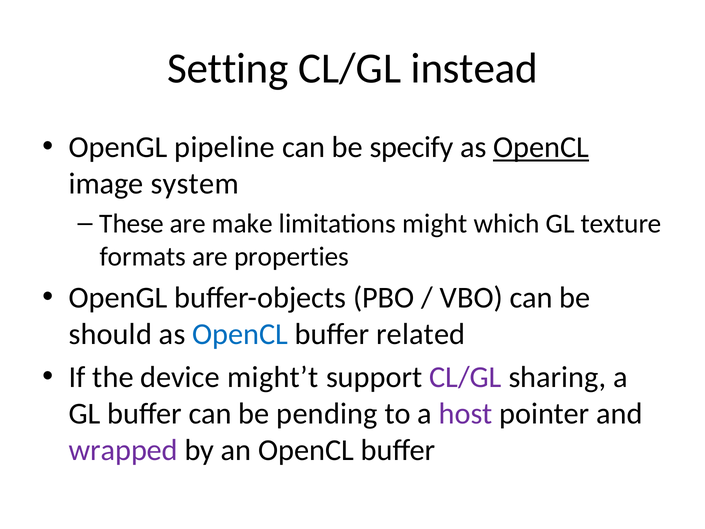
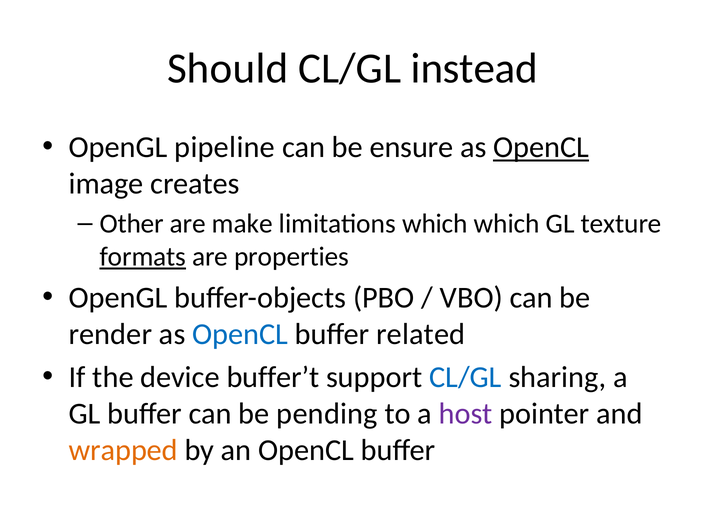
Setting: Setting -> Should (228, 68)
specify: specify -> ensure (412, 147)
system: system -> creates (195, 184)
These: These -> Other (132, 224)
limitations might: might -> which (435, 224)
formats underline: none -> present (143, 257)
should: should -> render (110, 334)
might’t: might’t -> buffer’t (273, 377)
CL/GL colour: purple -> blue (465, 377)
wrapped colour: purple -> orange (123, 450)
